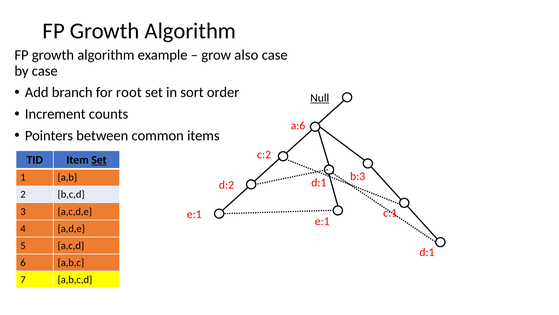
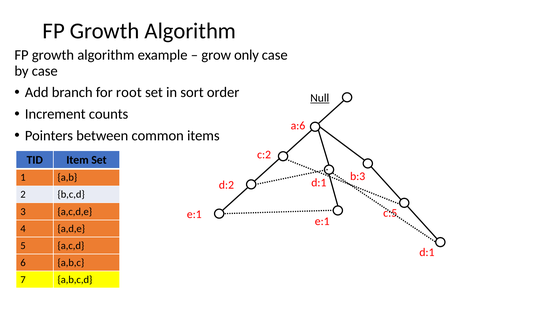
also: also -> only (247, 55)
Set underline: present -> none (99, 160)
c:1: c:1 -> c:5 (390, 213)
